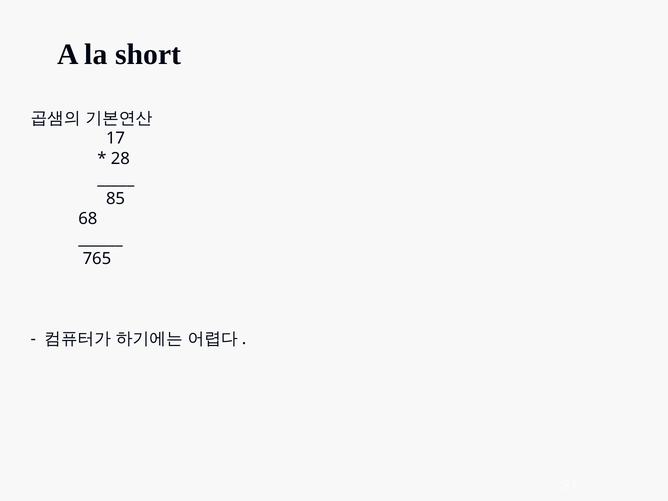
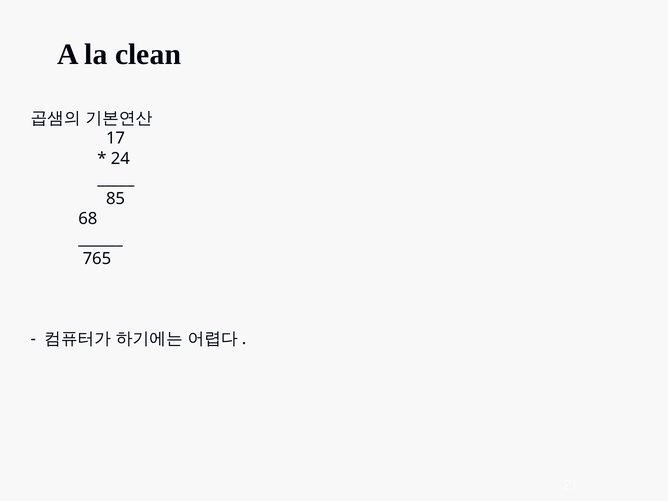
short: short -> clean (148, 55)
28: 28 -> 24 (120, 158)
